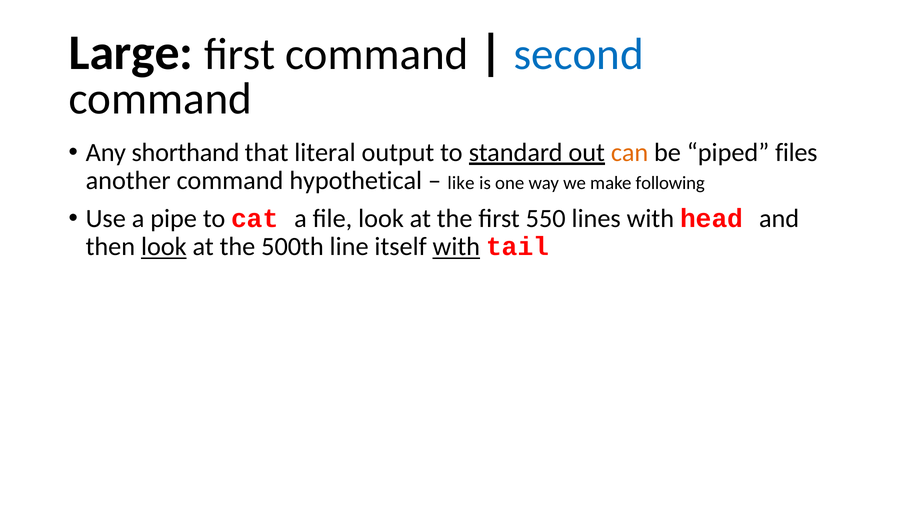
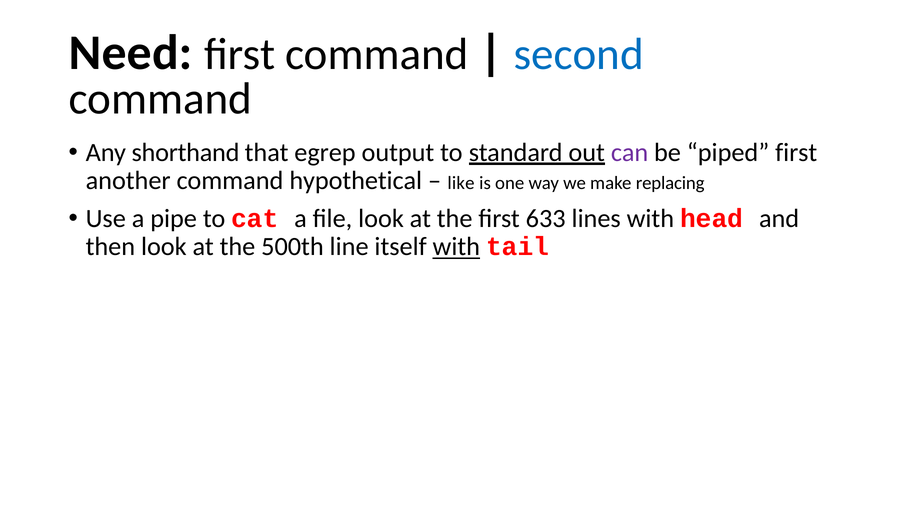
Large: Large -> Need (131, 53)
literal: literal -> egrep (325, 152)
can colour: orange -> purple (630, 152)
piped files: files -> first (796, 152)
following: following -> replacing (670, 183)
550: 550 -> 633 (546, 219)
look underline: present -> none (164, 247)
